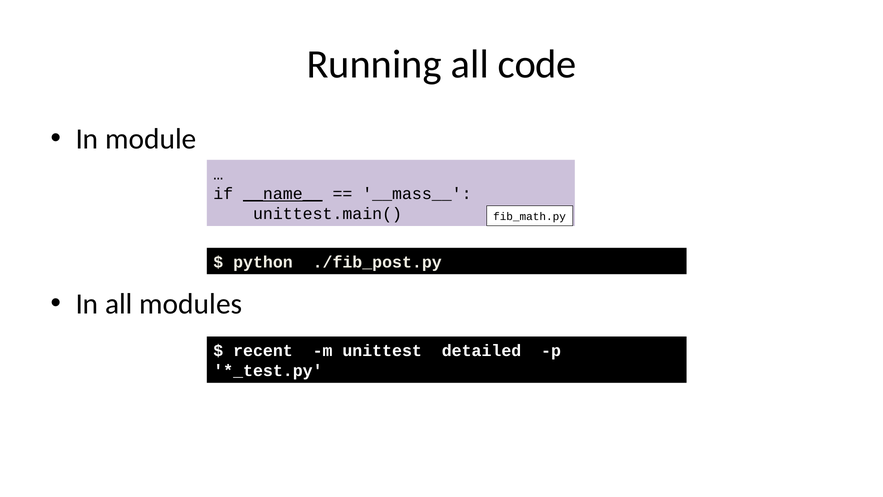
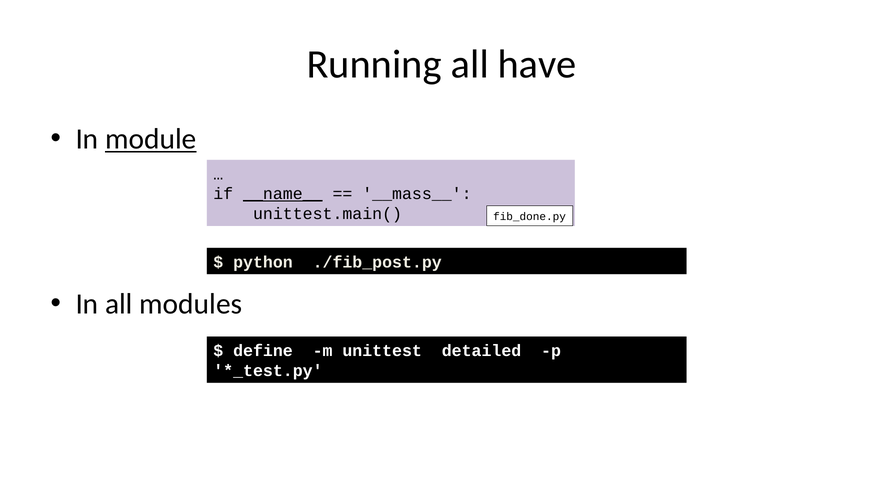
code: code -> have (537, 64)
module underline: none -> present (151, 139)
fib_math.py: fib_math.py -> fib_done.py (530, 216)
recent: recent -> define (263, 351)
